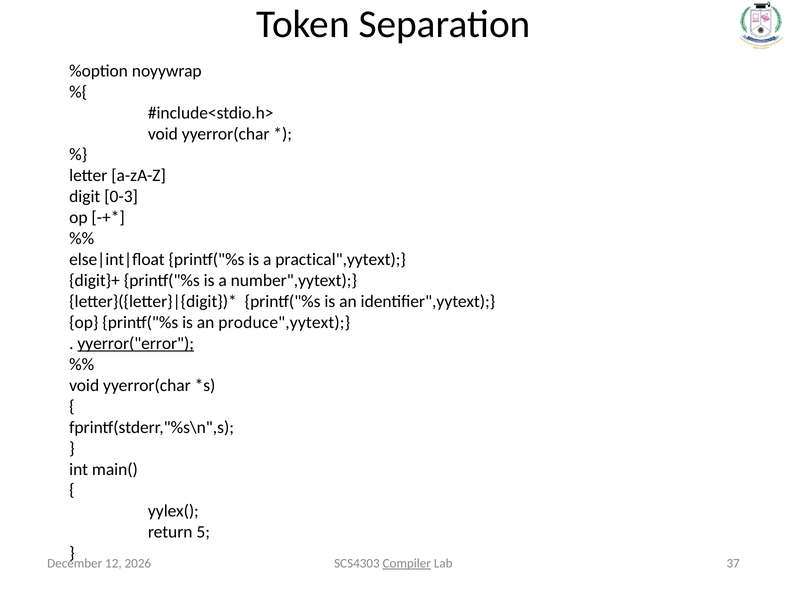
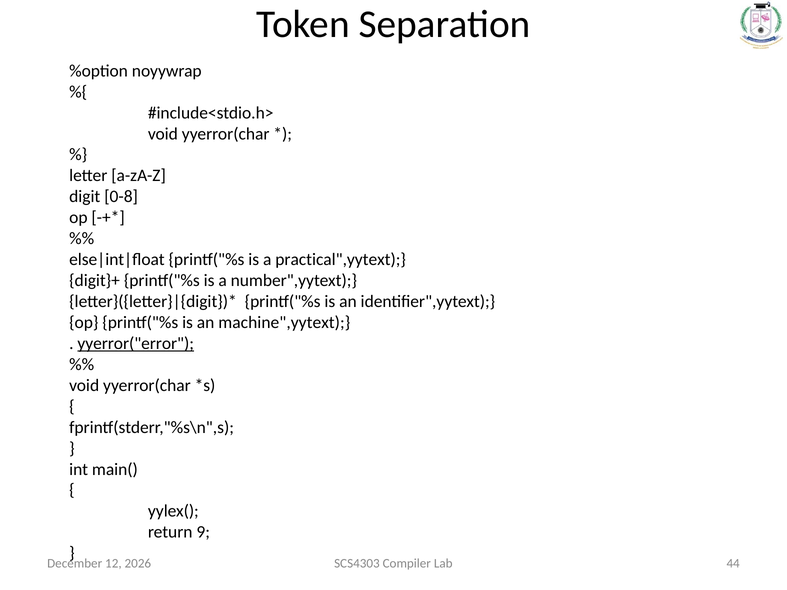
0-3: 0-3 -> 0-8 (121, 197)
produce",yytext: produce",yytext -> machine",yytext (284, 323)
5: 5 -> 9 (203, 532)
Compiler underline: present -> none (407, 564)
37: 37 -> 44 (733, 564)
